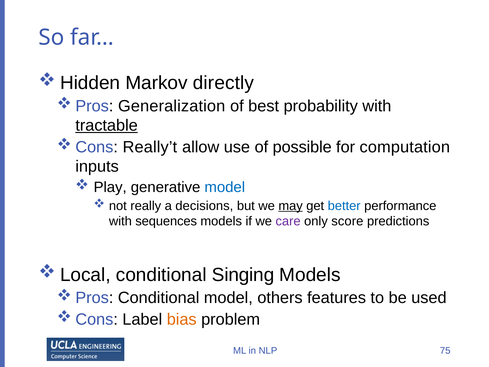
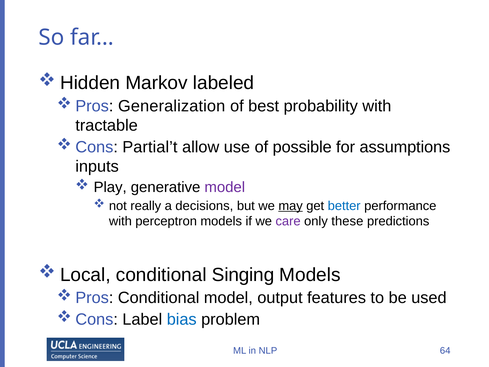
directly: directly -> labeled (224, 83)
tractable underline: present -> none (107, 125)
Really’t: Really’t -> Partial’t (150, 147)
computation: computation -> assumptions (405, 147)
model colour: blue -> purple (225, 187)
sequences: sequences -> perceptron (166, 221)
score: score -> these (347, 221)
others: others -> output (280, 298)
bias colour: orange -> blue (182, 319)
75: 75 -> 64 (445, 350)
